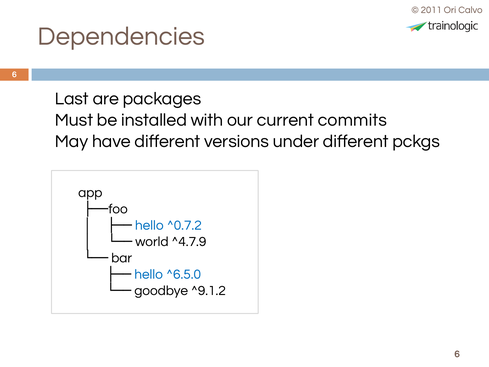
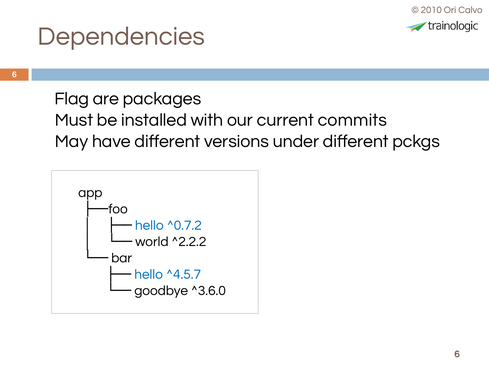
2011: 2011 -> 2010 (431, 10)
Last: Last -> Flag (72, 99)
^4.7.9: ^4.7.9 -> ^2.2.2 (189, 242)
^6.5.0: ^6.5.0 -> ^4.5.7 (184, 274)
^9.1.2: ^9.1.2 -> ^3.6.0 (208, 291)
